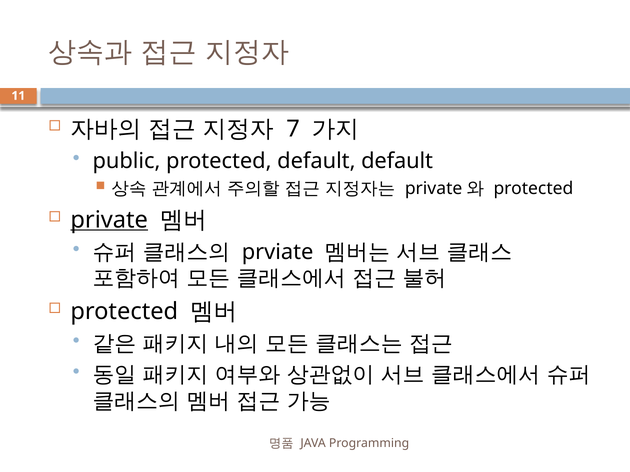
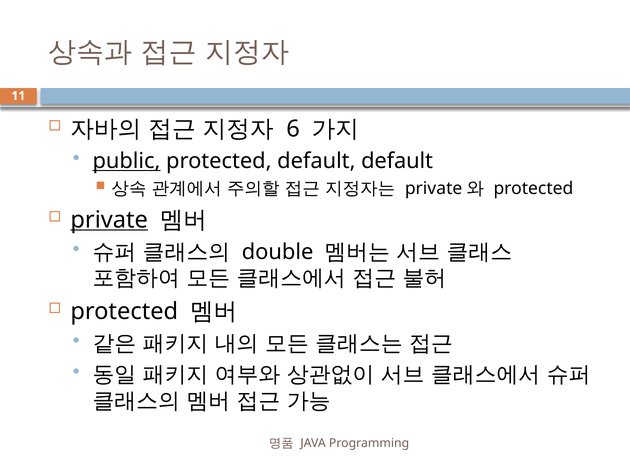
7: 7 -> 6 (293, 129)
public underline: none -> present (126, 161)
prviate: prviate -> double (278, 252)
